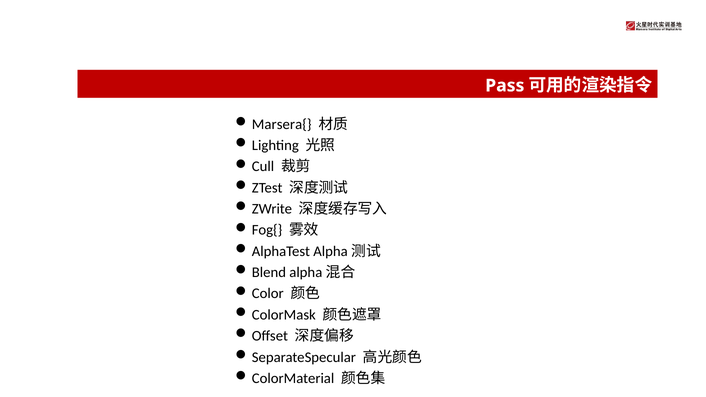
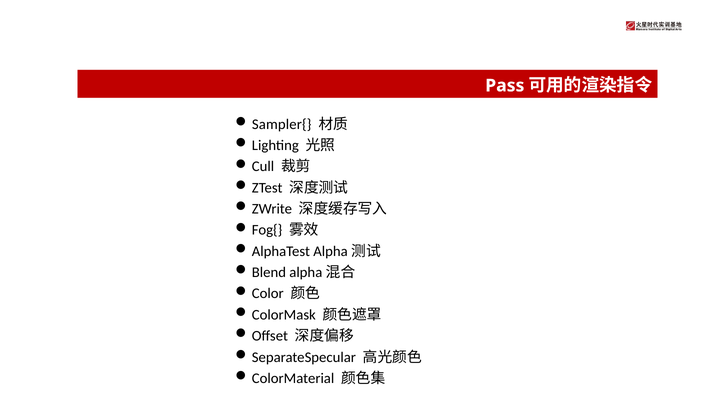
Marsera{: Marsera{ -> Sampler{ (282, 124)
